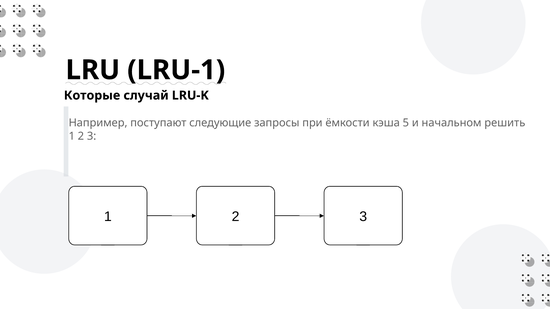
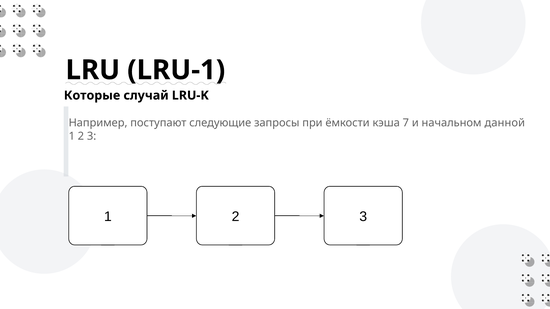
5: 5 -> 7 (406, 123)
решить: решить -> данной (505, 123)
